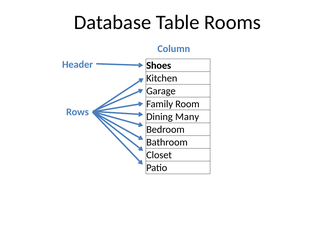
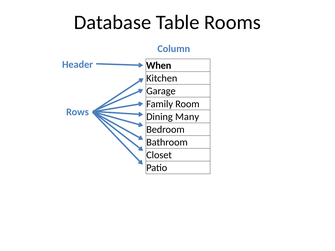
Shoes: Shoes -> When (159, 66)
